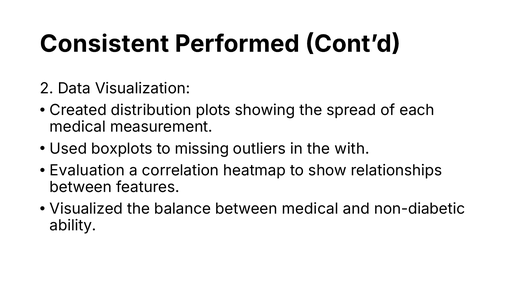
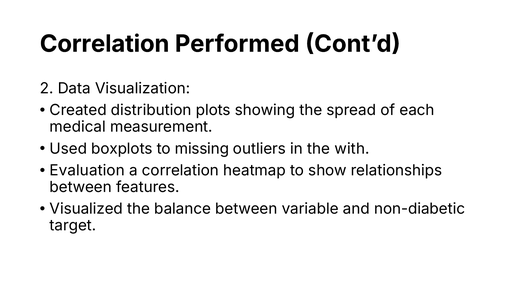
Consistent: Consistent -> Correlation (105, 44)
between medical: medical -> variable (310, 209)
ability: ability -> target (73, 225)
